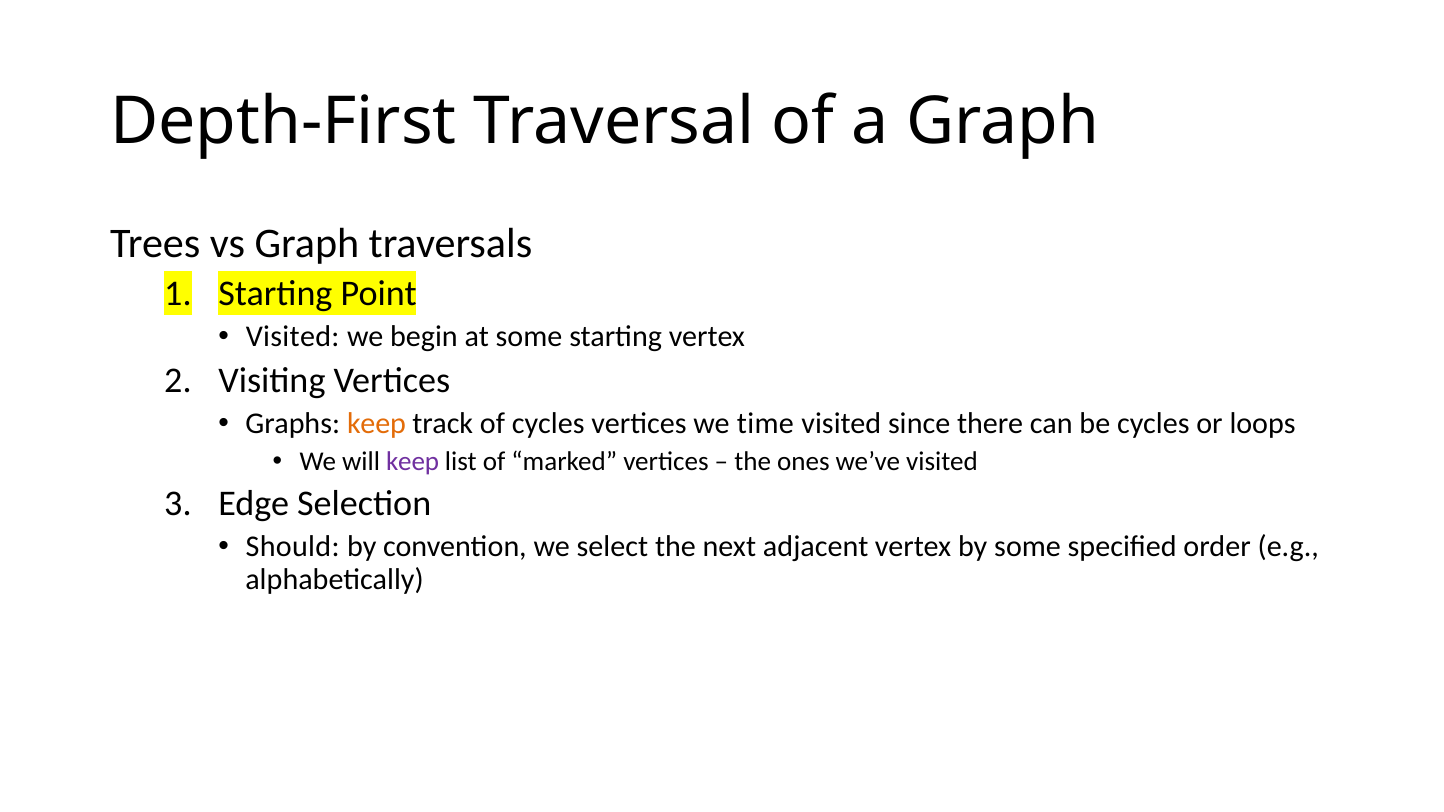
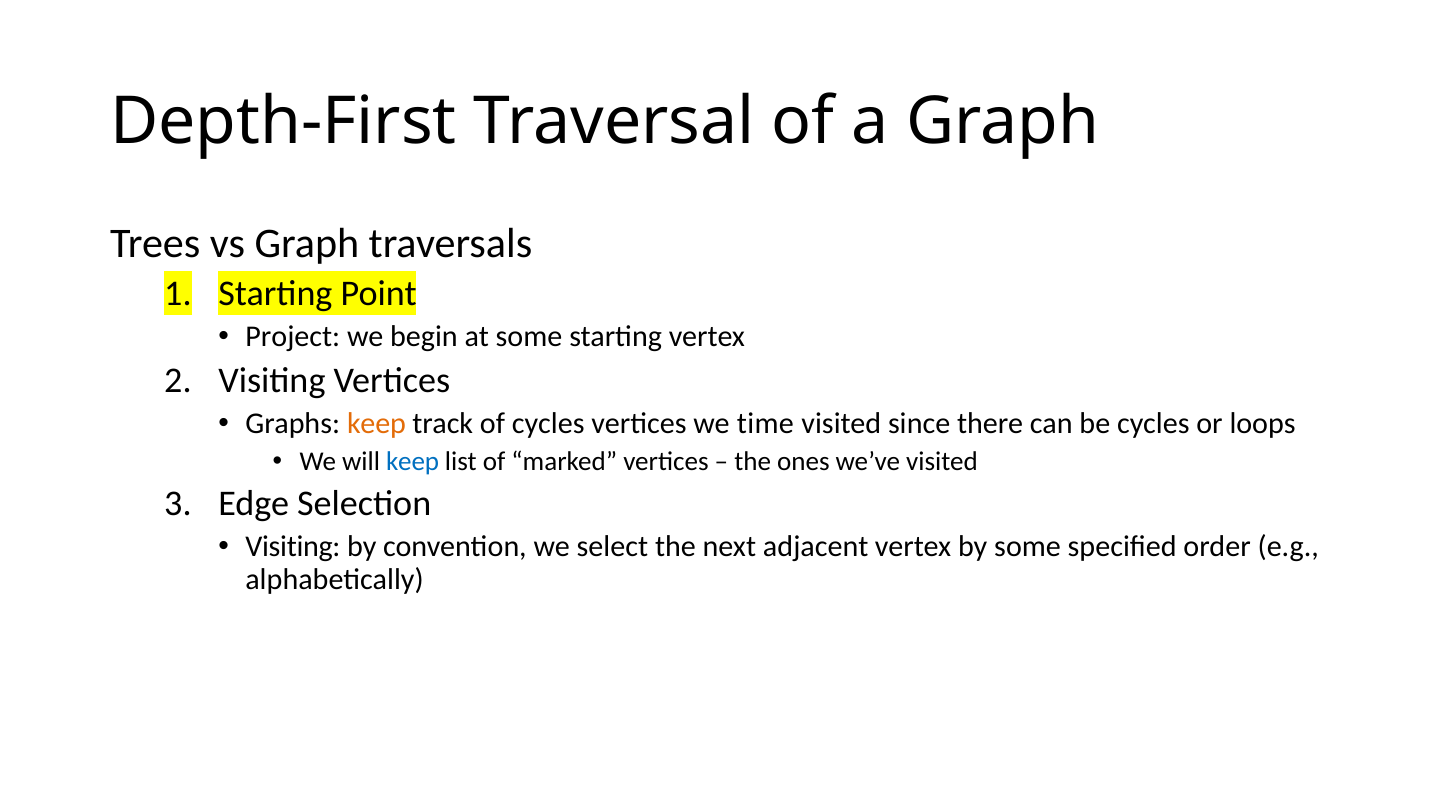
Visited: Visited -> Project (293, 337)
keep colour: purple -> blue (413, 462)
Should: Should -> Visiting (293, 547)
